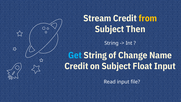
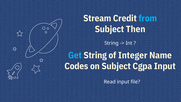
from colour: yellow -> light blue (148, 18)
Change: Change -> Integer (133, 55)
Credit: Credit -> Codes (76, 66)
Float: Float -> Cgpa (142, 66)
